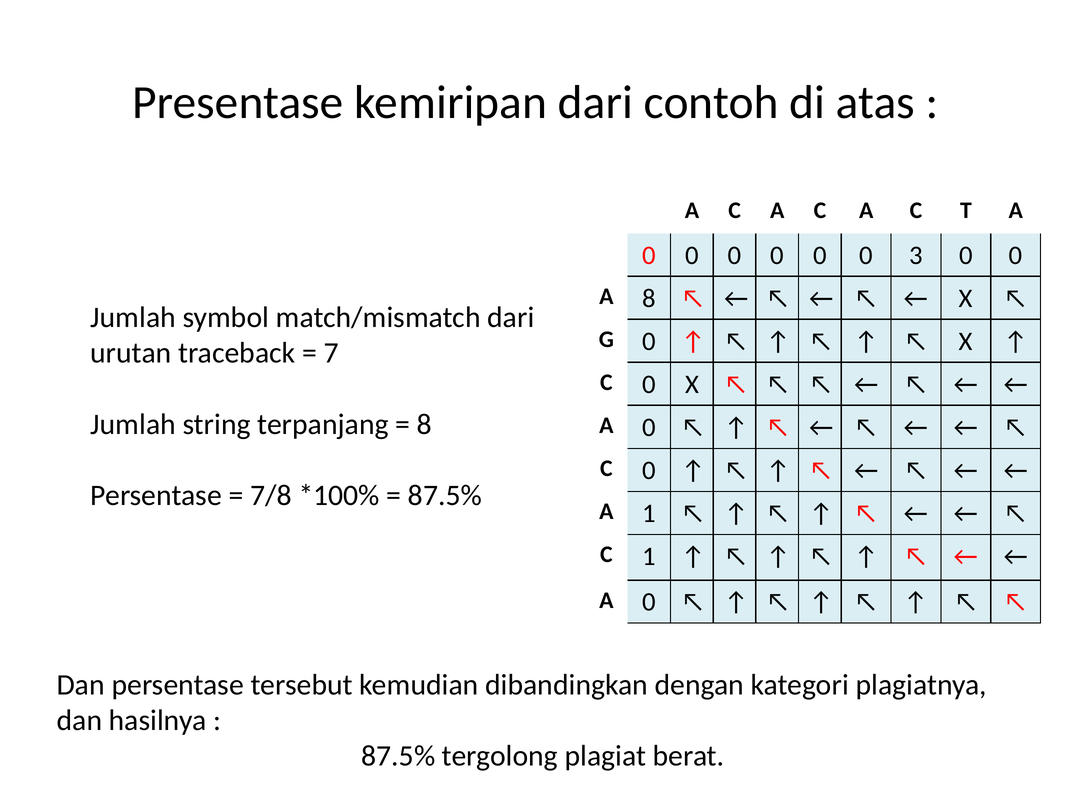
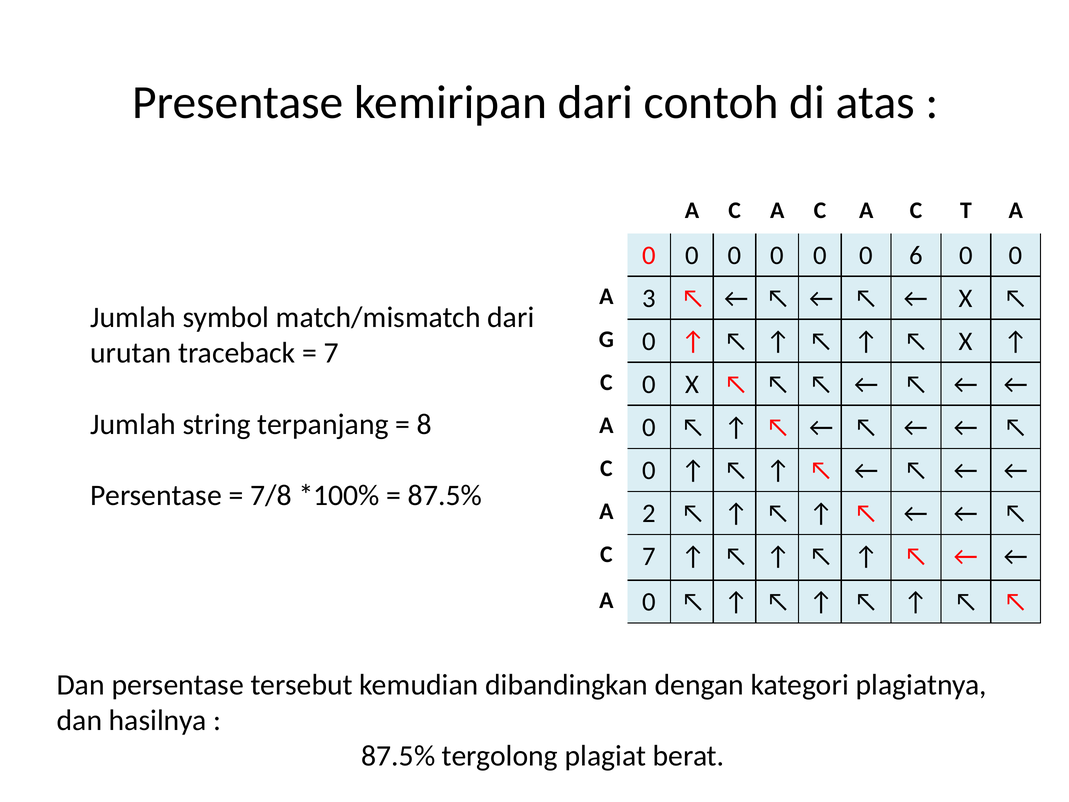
3: 3 -> 6 (916, 255)
A 8: 8 -> 3 (649, 298)
A 1: 1 -> 2 (649, 513)
C 1: 1 -> 7 (649, 556)
